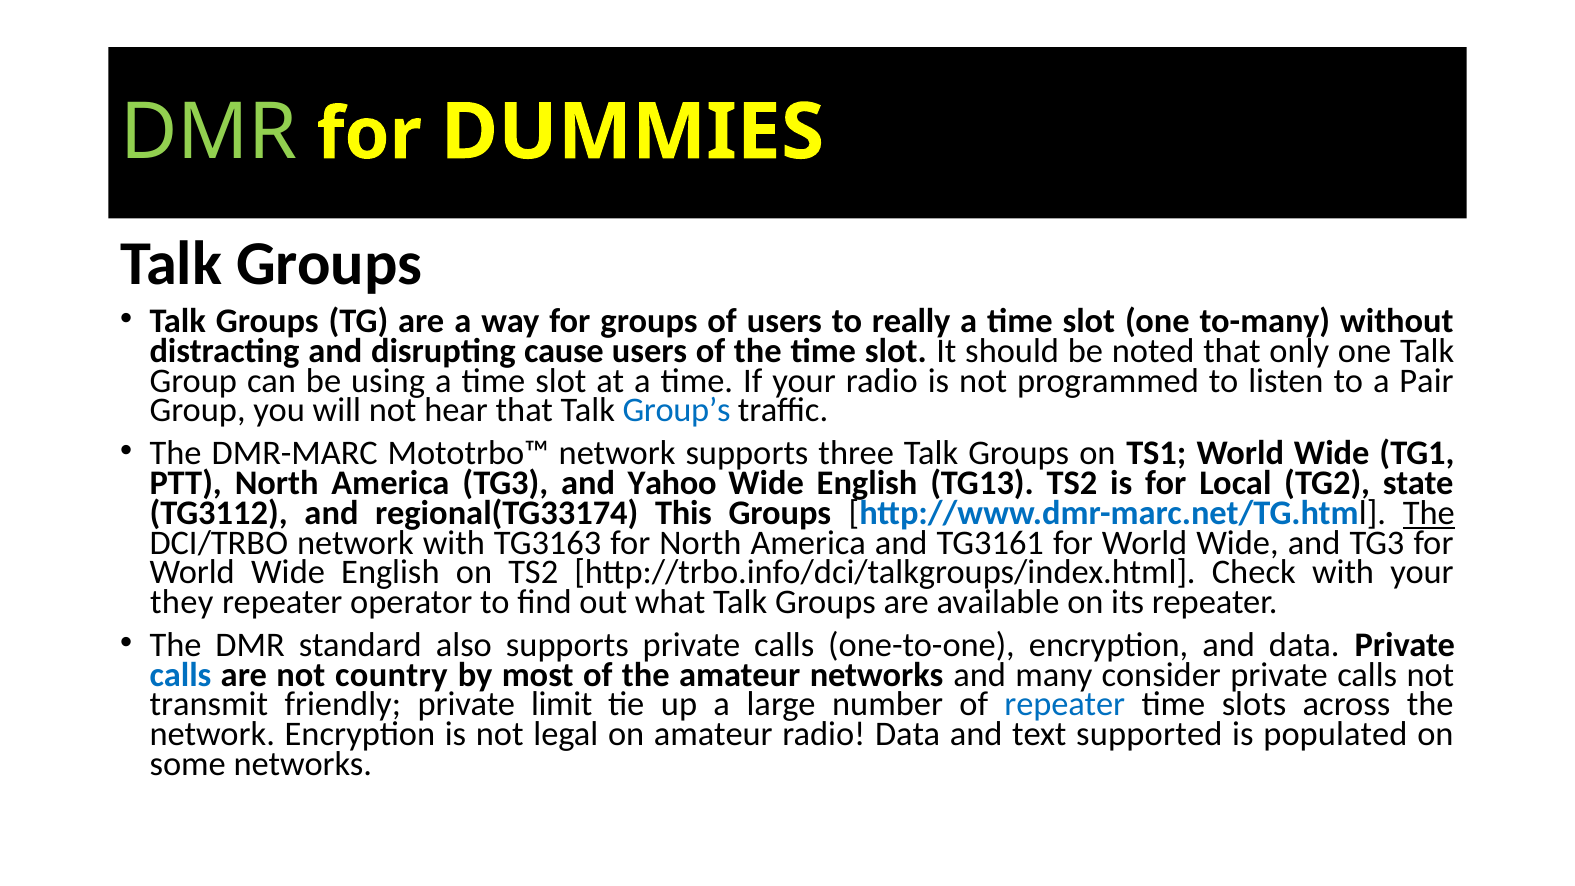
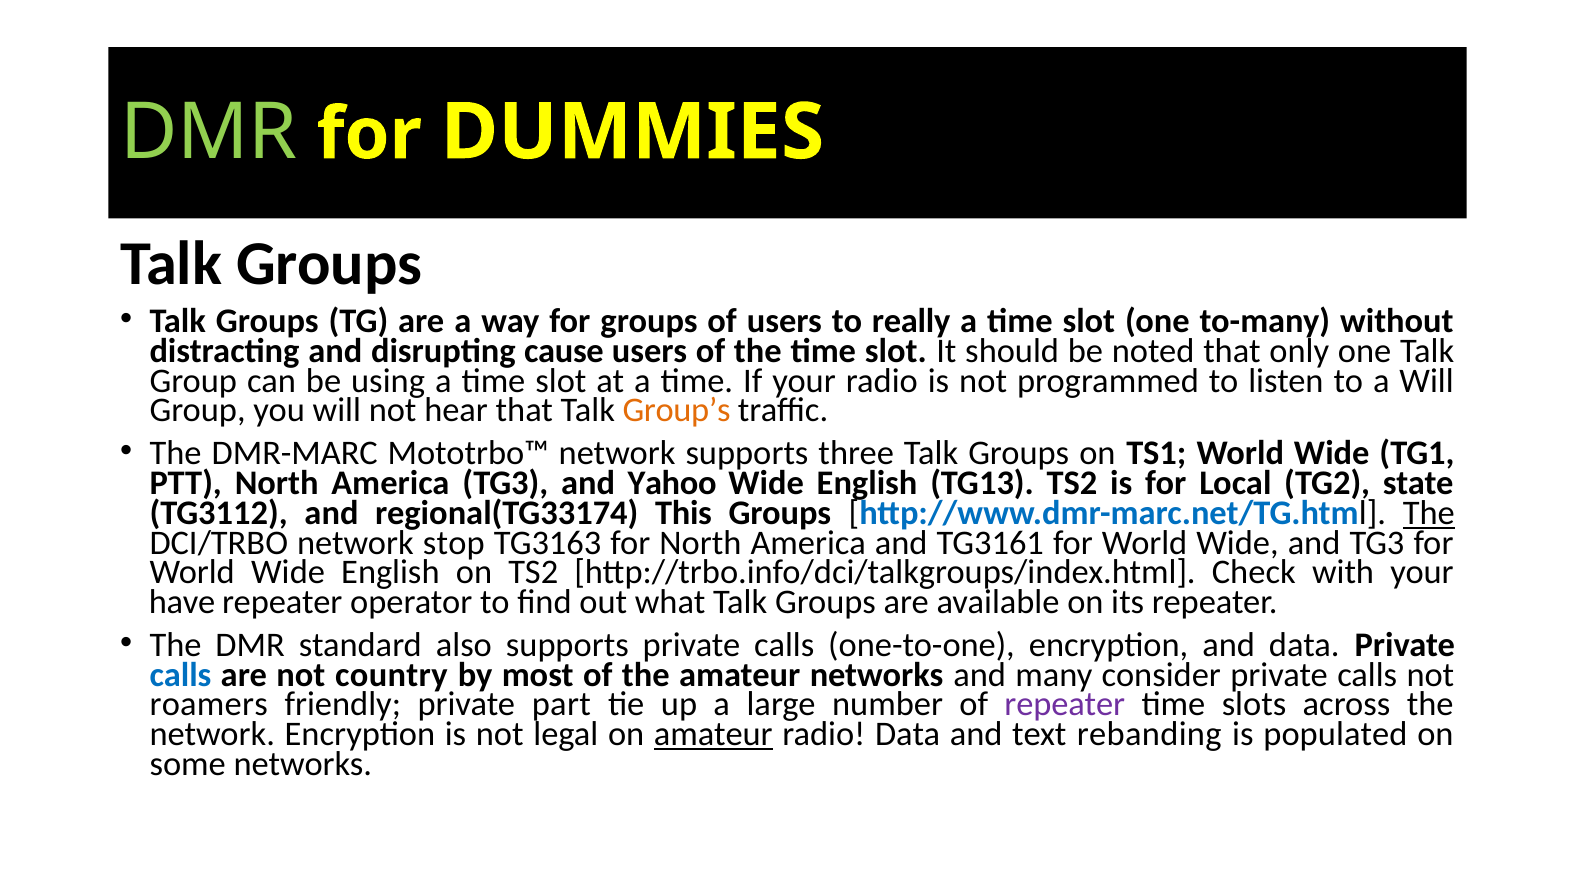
a Pair: Pair -> Will (1427, 381)
Group’s colour: blue -> orange (677, 410)
network with: with -> stop (454, 543)
they: they -> have (182, 602)
transmit: transmit -> roamers (209, 705)
limit: limit -> part (561, 705)
repeater colour: blue -> purple (1065, 705)
amateur underline: none -> present (713, 734)
supported: supported -> rebanding (1149, 734)
